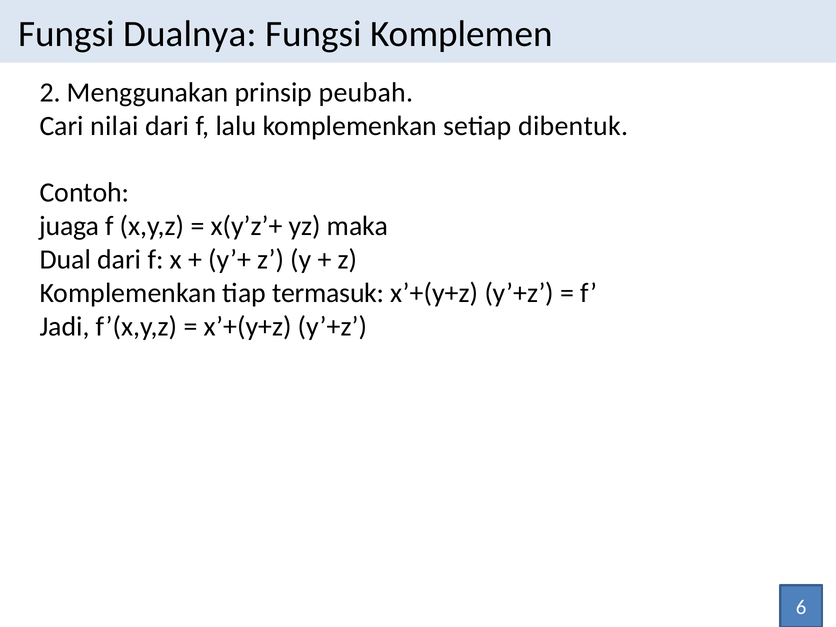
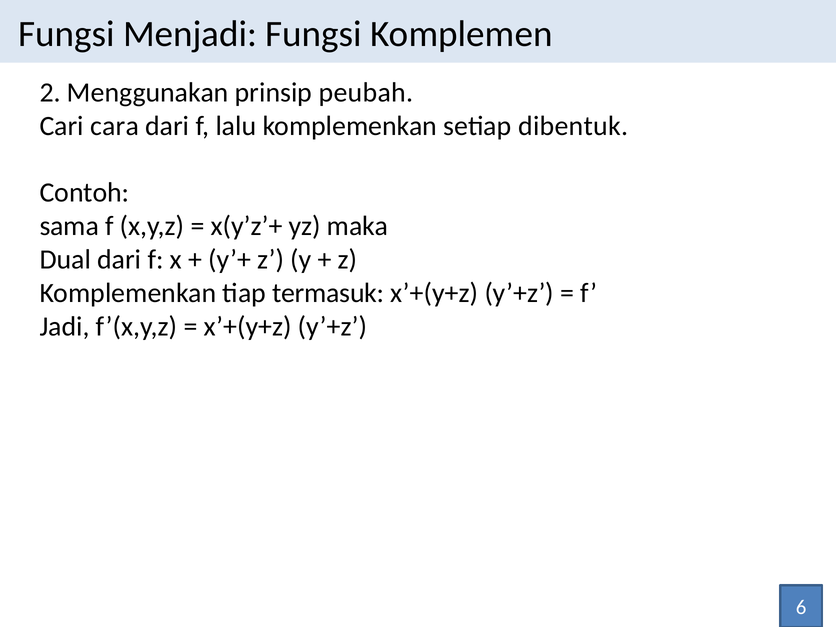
Dualnya: Dualnya -> Menjadi (190, 34)
nilai: nilai -> cara (114, 126)
juaga: juaga -> sama (69, 226)
